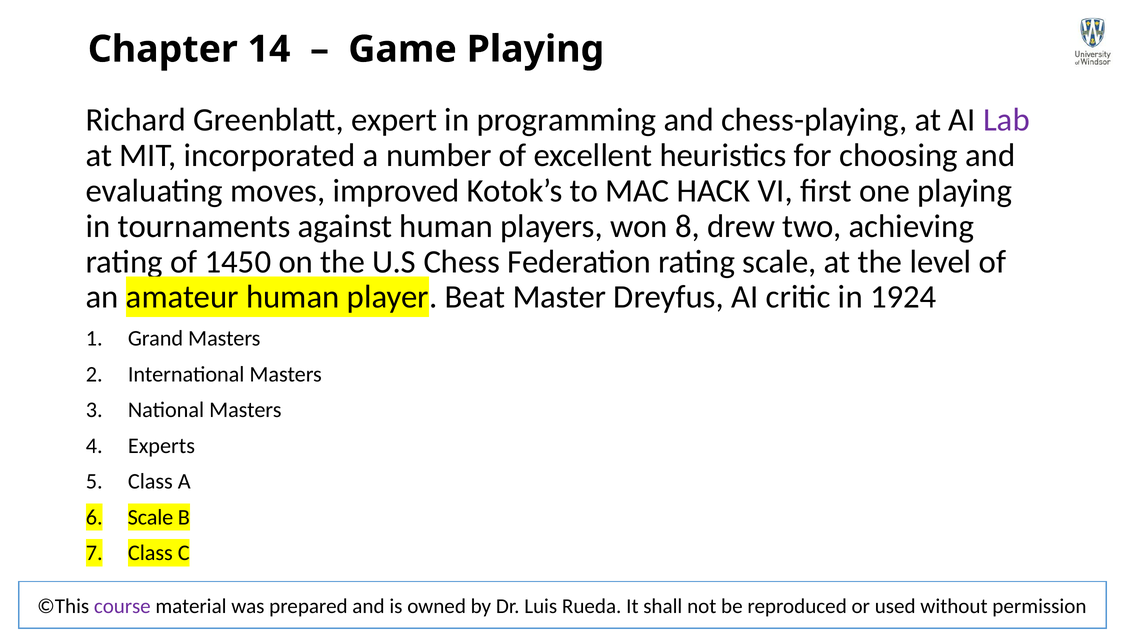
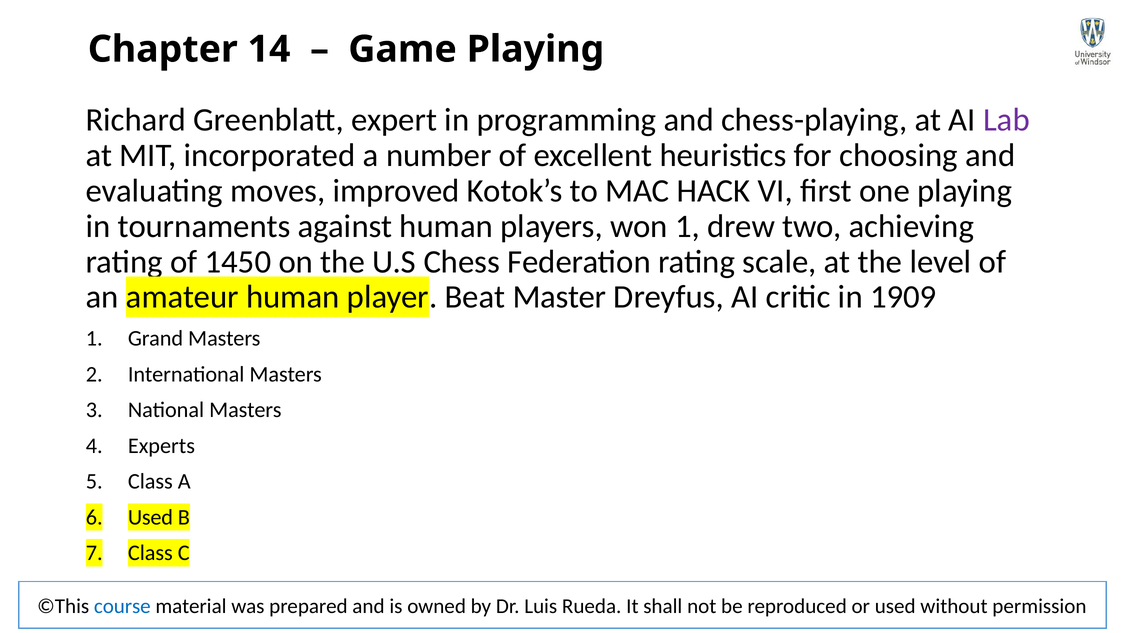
won 8: 8 -> 1 (687, 226)
1924: 1924 -> 1909 (903, 297)
Scale: Scale -> Used (150, 517)
course colour: purple -> blue (122, 606)
